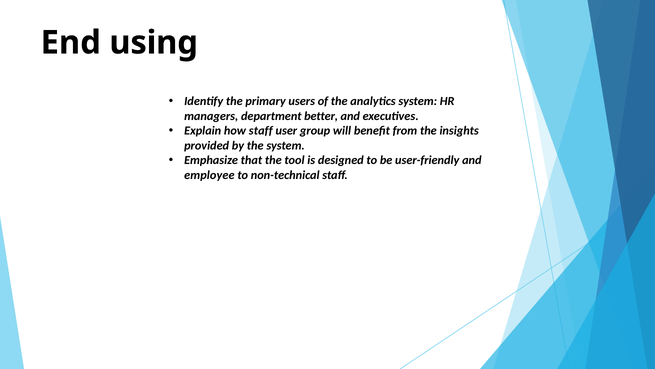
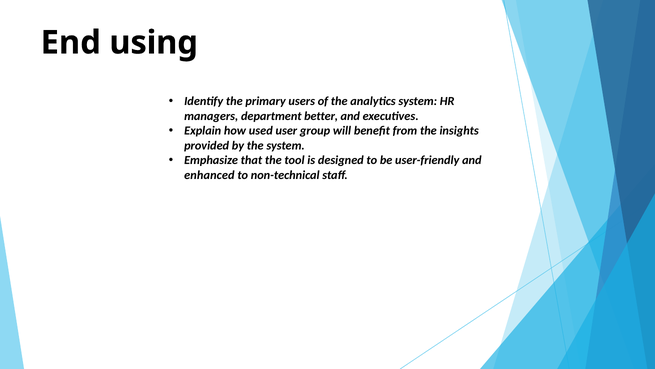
how staff: staff -> used (261, 131)
employee: employee -> enhanced (209, 175)
